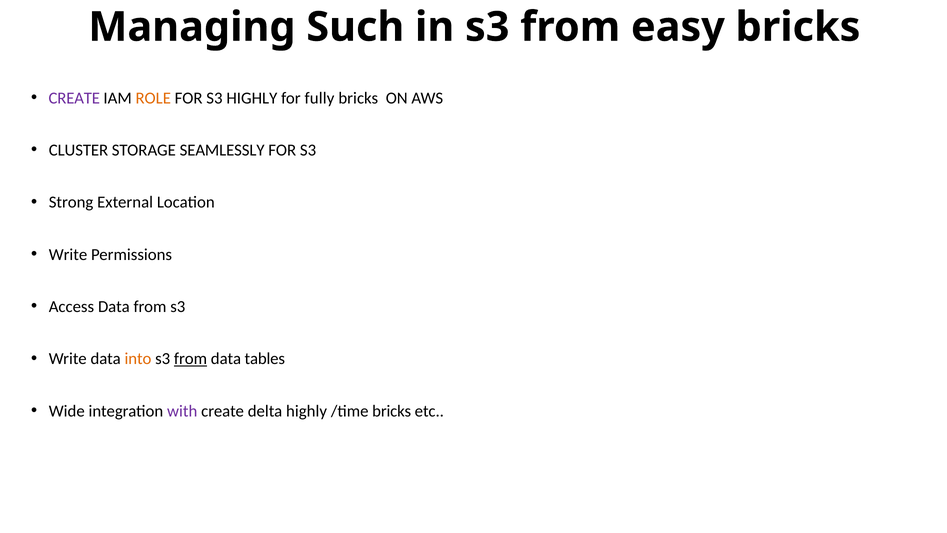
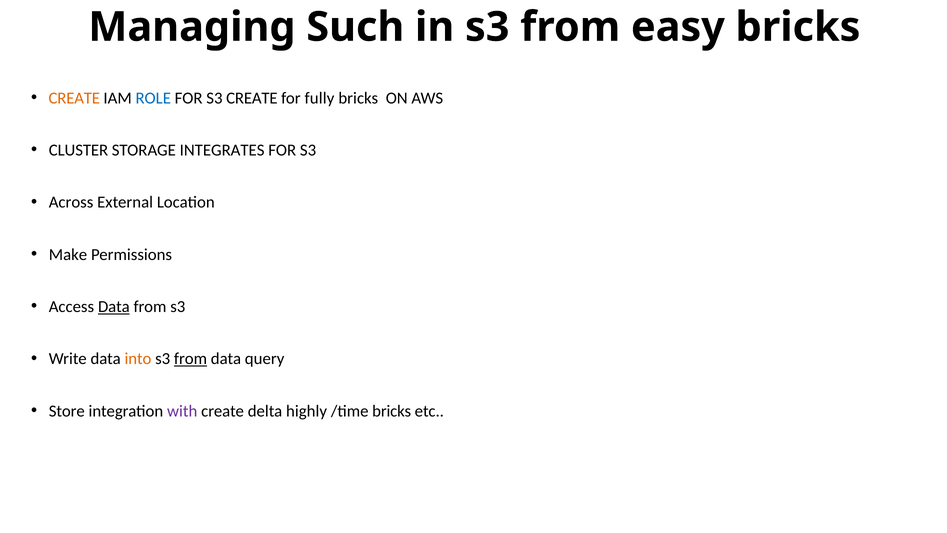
CREATE colour: purple -> orange (74, 98)
ROLE colour: orange -> blue (153, 98)
S3 HIGHLY: HIGHLY -> CREATE (252, 98)
SEAMLESSLY: SEAMLESSLY -> INTEGRATES (222, 150)
Strong: Strong -> Across (71, 202)
Write: Write -> Make (68, 254)
Data underline: none -> present (114, 307)
tables: tables -> query (265, 359)
Wide: Wide -> Store (67, 411)
